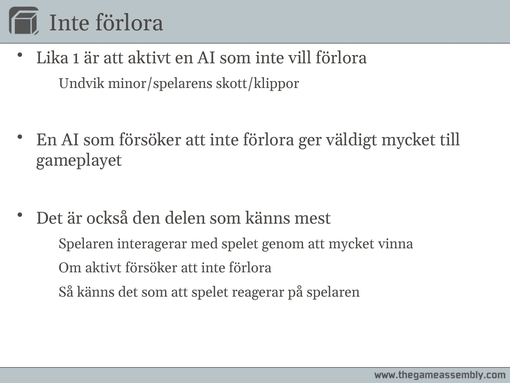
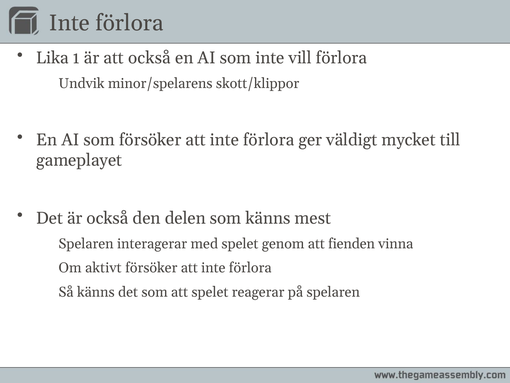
att aktivt: aktivt -> också (149, 58)
att mycket: mycket -> fienden (352, 243)
